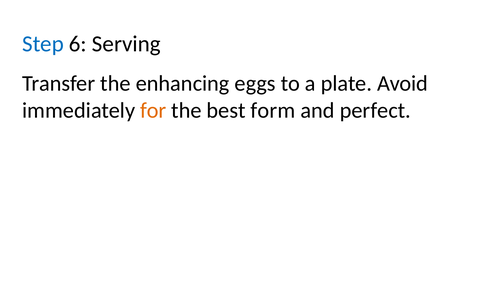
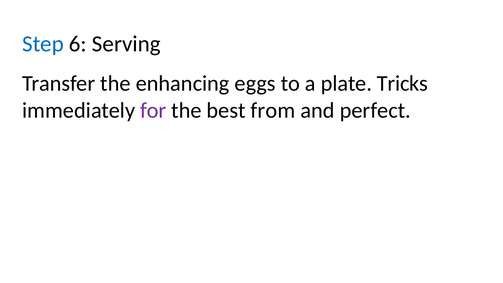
Avoid: Avoid -> Tricks (402, 83)
for colour: orange -> purple (153, 110)
form: form -> from (273, 110)
